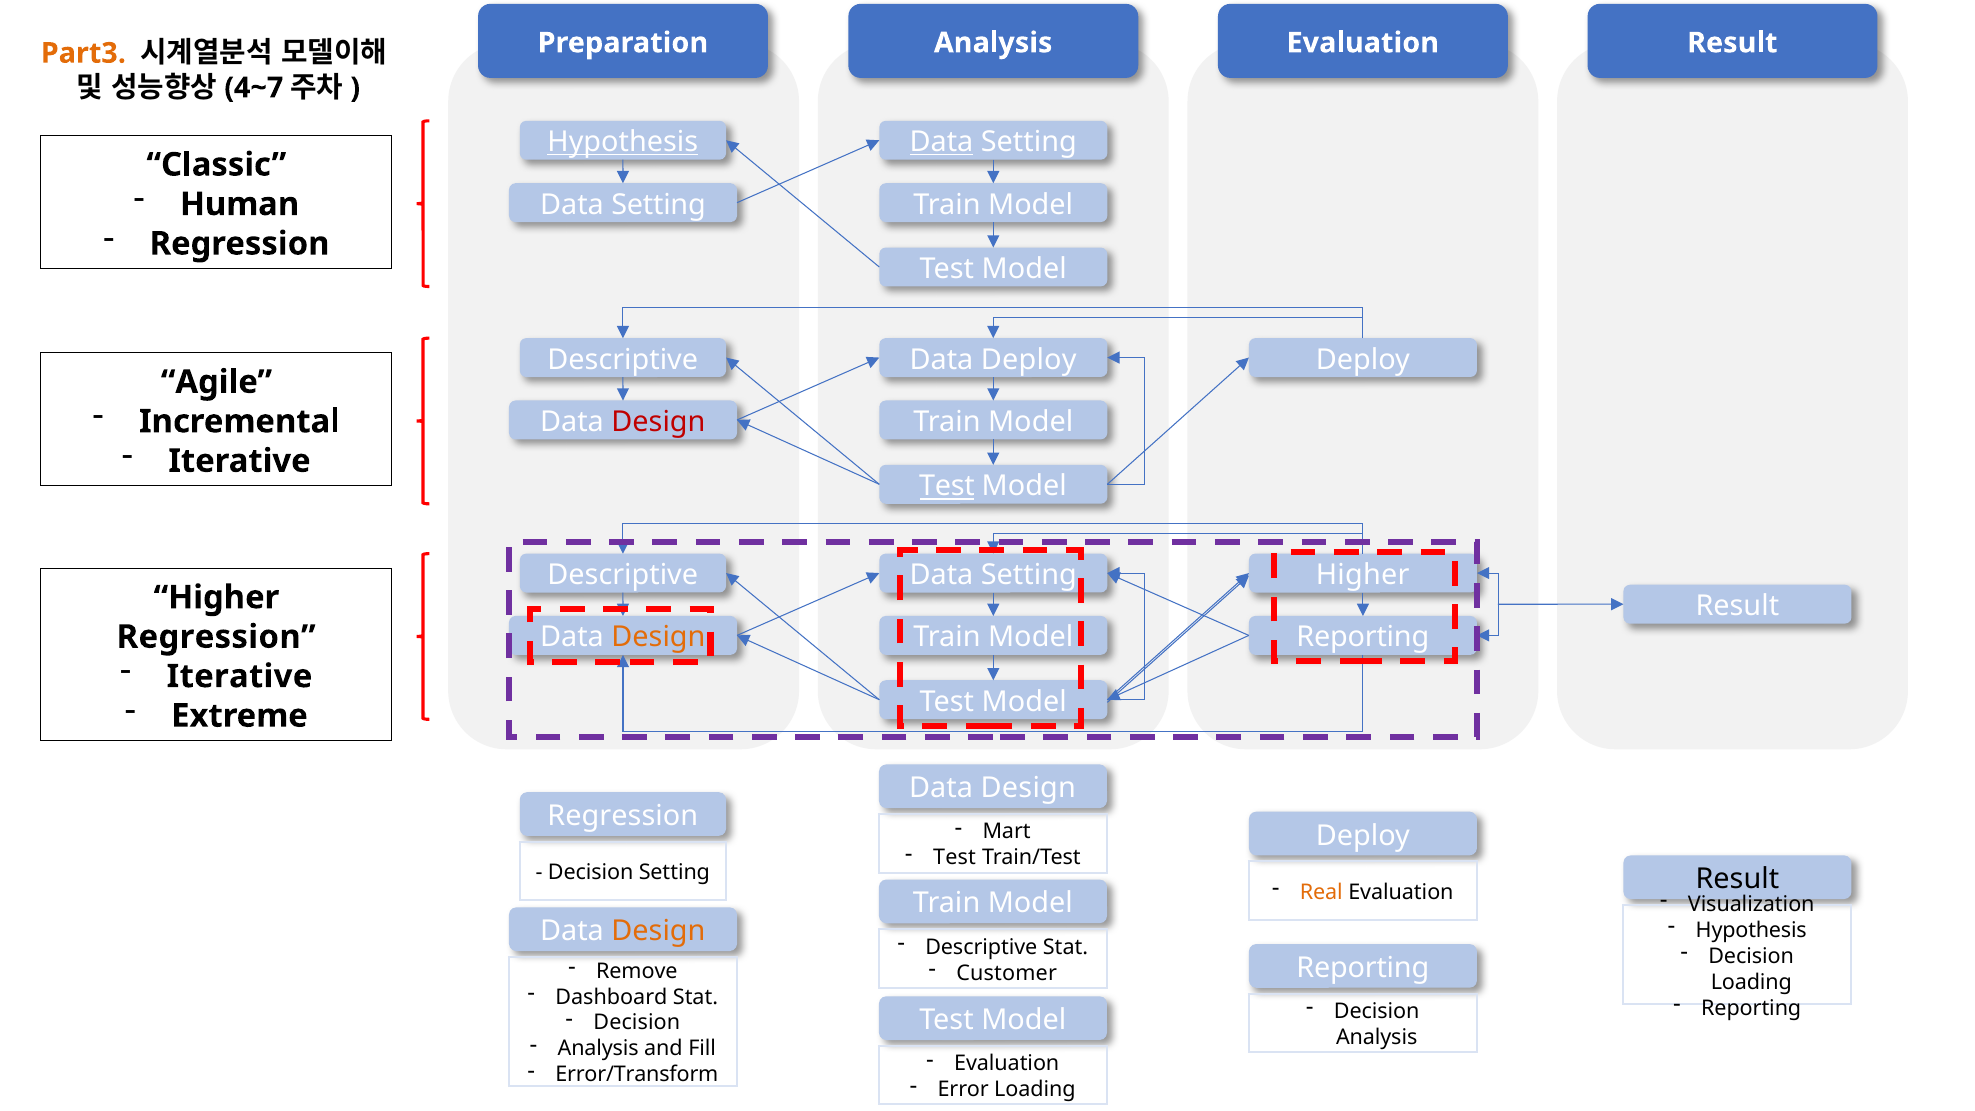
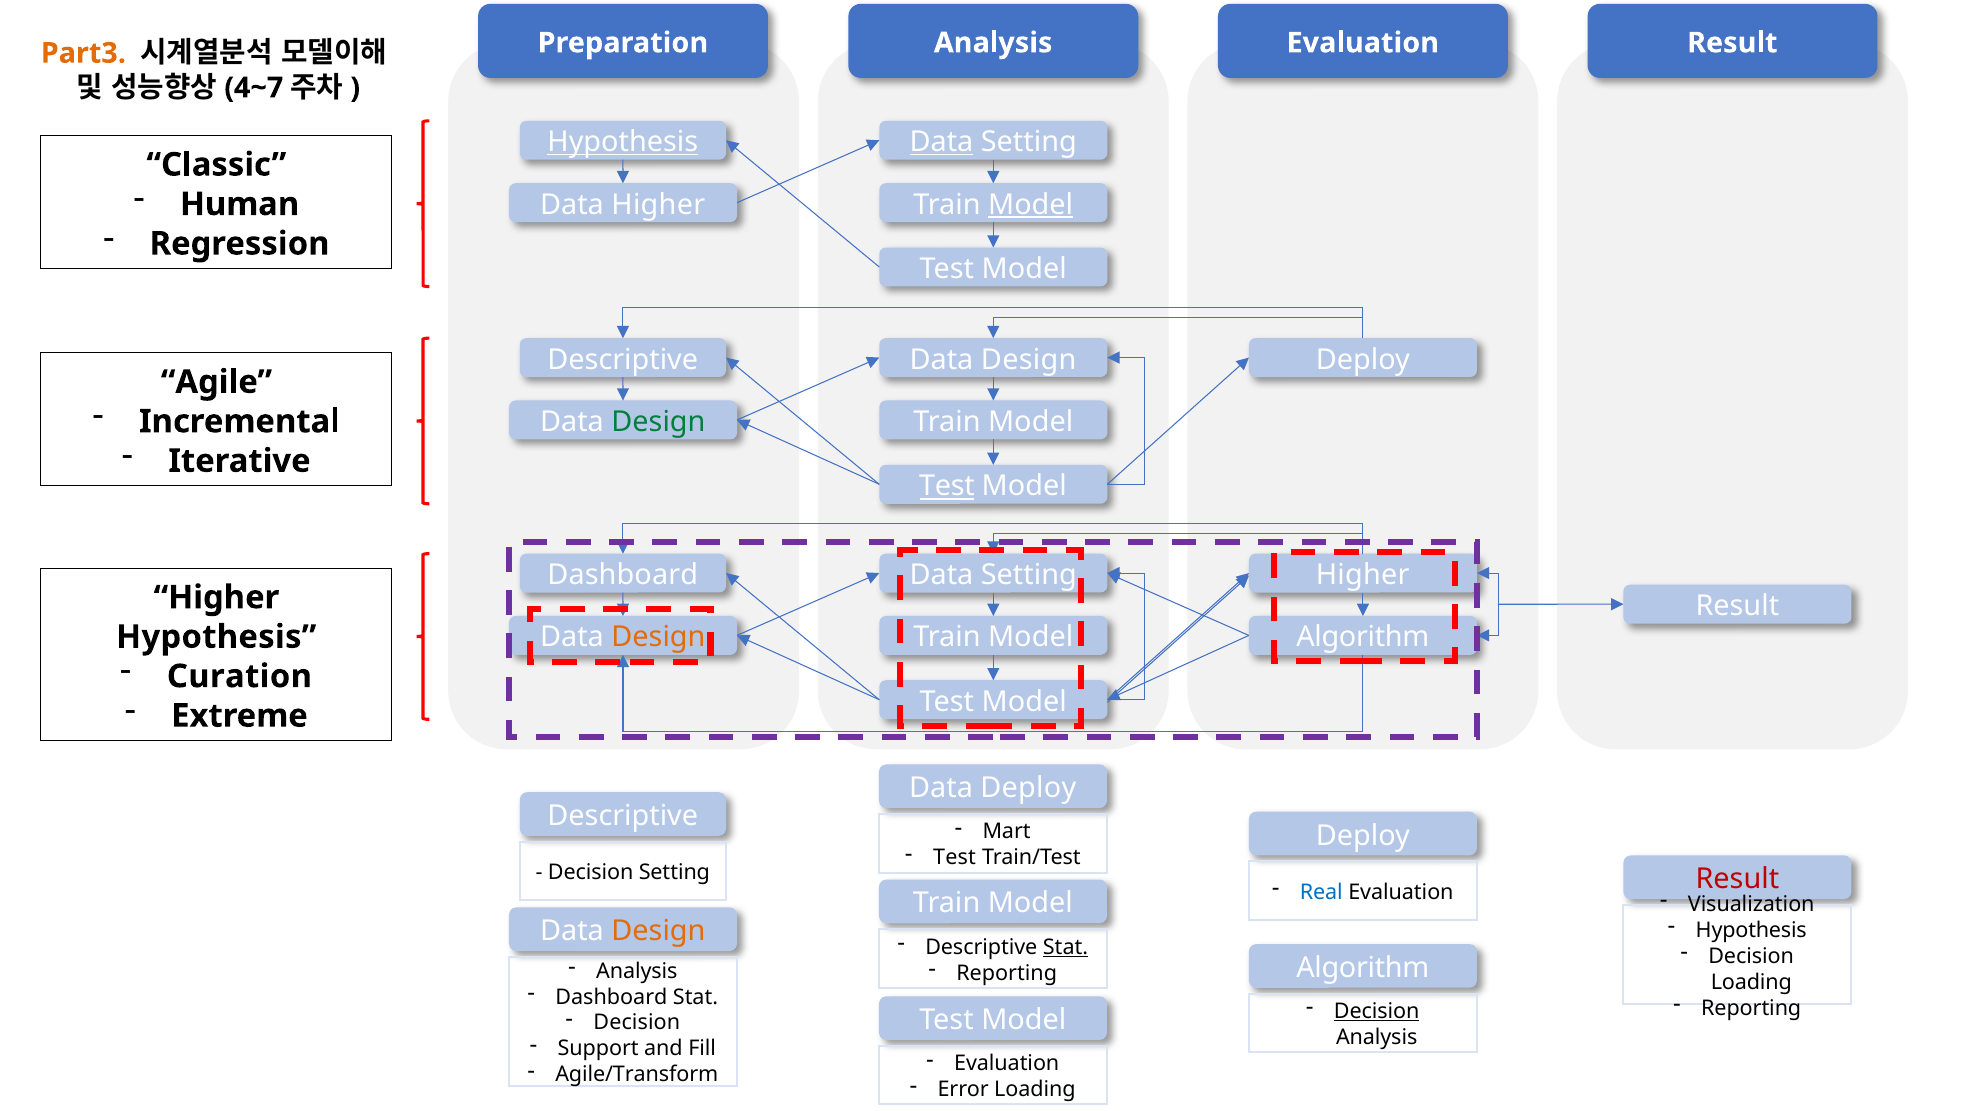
Setting: Setting -> Higher (658, 205)
Model underline: none -> present (1031, 205)
Deploy: Deploy -> Design (1029, 360)
Design colour: red -> green (658, 422)
Descriptive: Descriptive -> Dashboard (623, 575)
Reporting: Reporting -> Algorithm (1363, 637)
Regression: Regression -> Hypothesis (216, 637)
Iterative: Iterative -> Curation (239, 676)
Design: Design -> Deploy (1028, 788)
Regression: Regression -> Descriptive (623, 816)
Real colour: orange -> blue (1321, 892)
Result colour: black -> red (1737, 879)
Stat underline: none -> present (1066, 947)
Remove: Remove -> Analysis (637, 971)
Reporting: Reporting -> Algorithm (1363, 968)
Customer: Customer -> Reporting (1007, 973)
Decision underline: none -> present (1377, 1011)
Analysis: Analysis -> Support (598, 1049)
Error/Transform: Error/Transform -> Agile/Transform (637, 1075)
